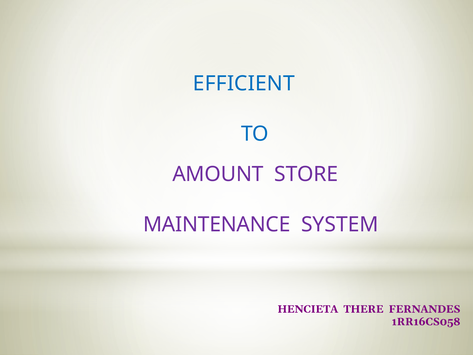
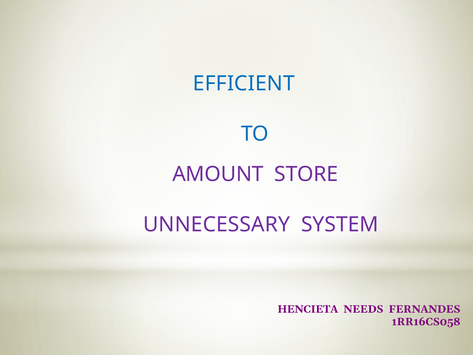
MAINTENANCE: MAINTENANCE -> UNNECESSARY (217, 225)
THERE: THERE -> NEEDS (363, 309)
